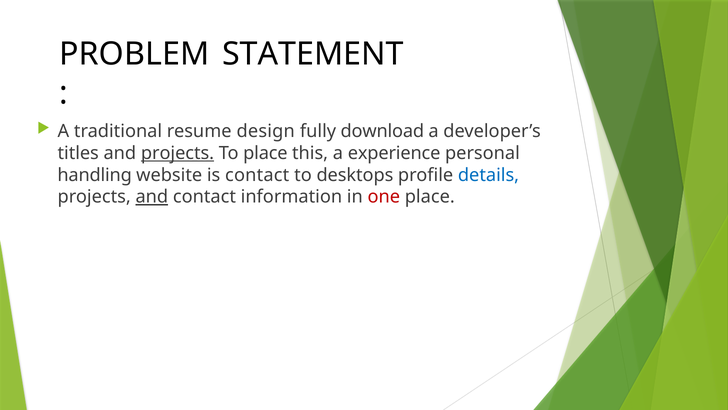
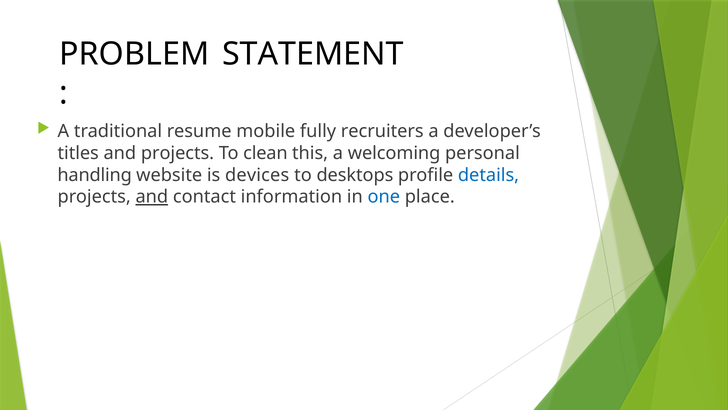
design: design -> mobile (266, 131)
download: download -> recruiters (382, 131)
projects underline: present -> none (178, 153)
To place: place -> clean (265, 153)
experience: experience -> welcoming (394, 153)
is contact: contact -> devices (257, 175)
one colour: red -> blue (384, 197)
